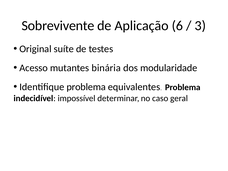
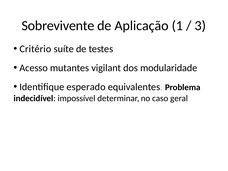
6: 6 -> 1 (177, 26)
Original: Original -> Critério (35, 49)
binária: binária -> vigilant (106, 68)
Identifique problema: problema -> esperado (86, 87)
